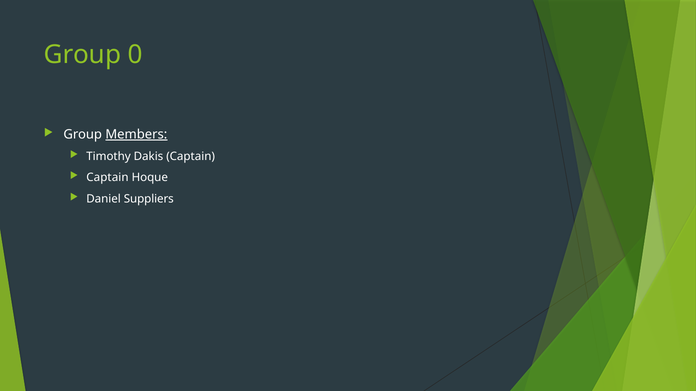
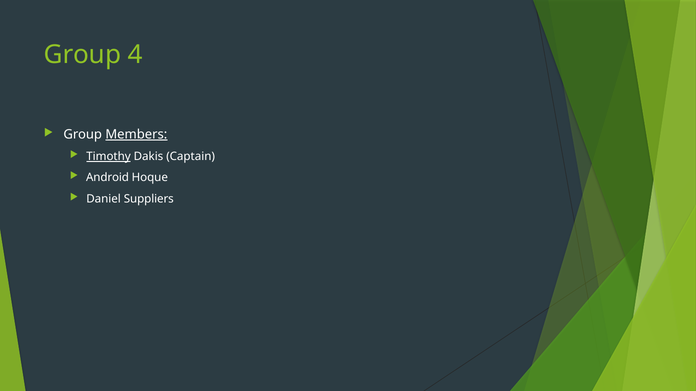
0: 0 -> 4 (135, 55)
Timothy underline: none -> present (109, 157)
Captain: Captain -> Android (108, 178)
